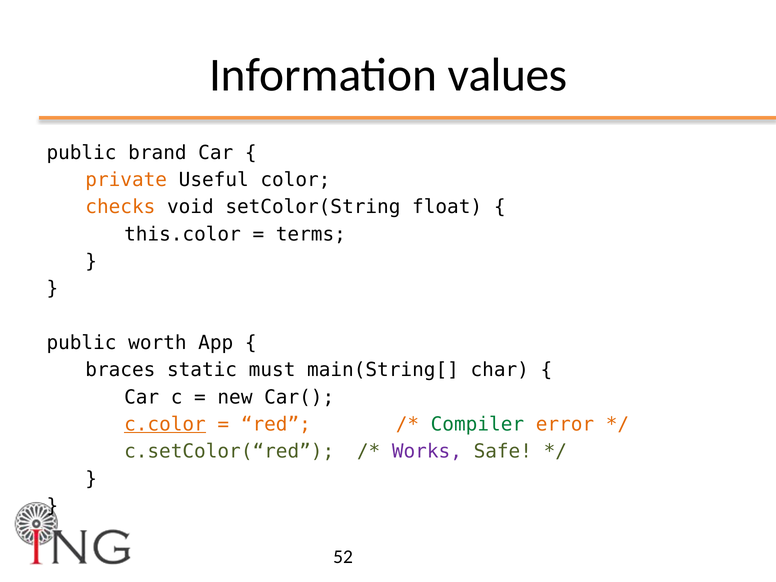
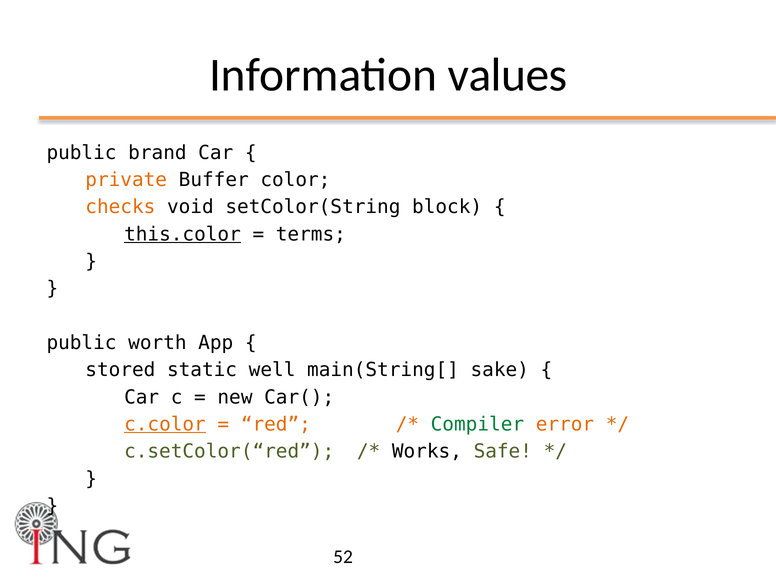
Useful: Useful -> Buffer (214, 180)
float: float -> block (447, 207)
this.color underline: none -> present (182, 234)
braces: braces -> stored (120, 370)
must: must -> well (272, 370)
char: char -> sake (500, 370)
Works colour: purple -> black (427, 451)
